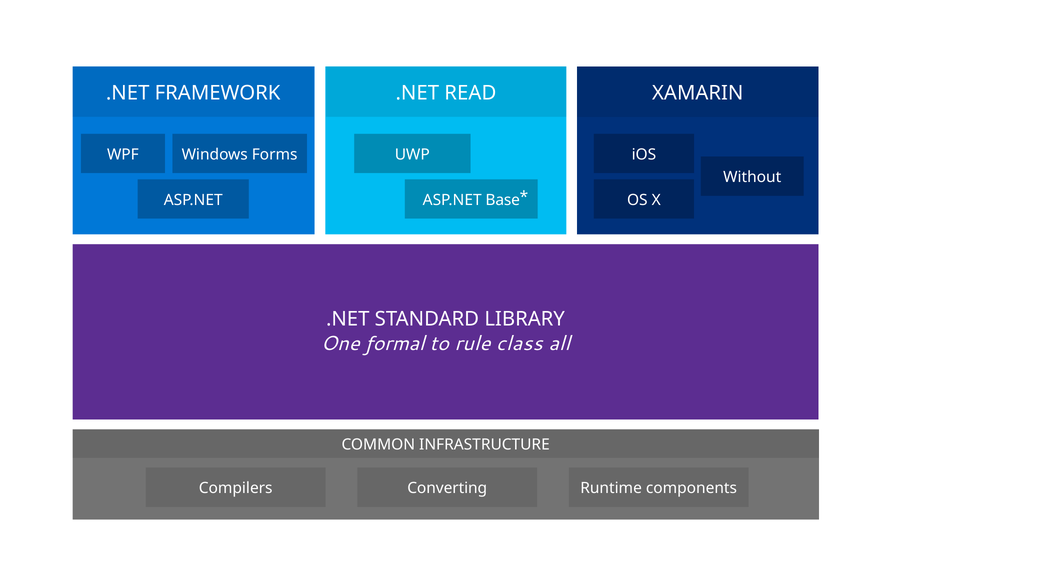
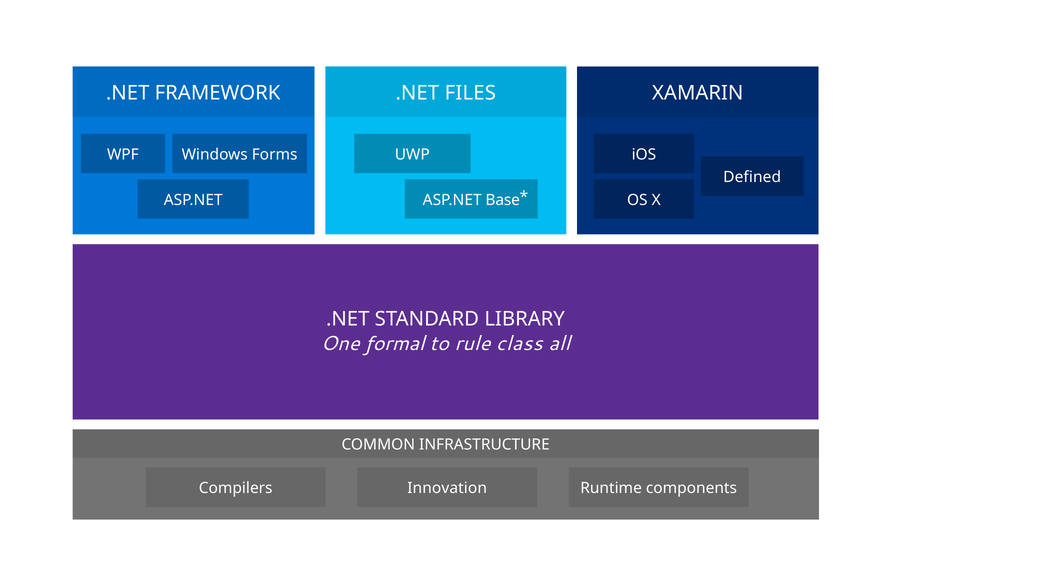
READ: READ -> FILES (470, 93)
Without: Without -> Defined (752, 178)
Converting: Converting -> Innovation (447, 489)
